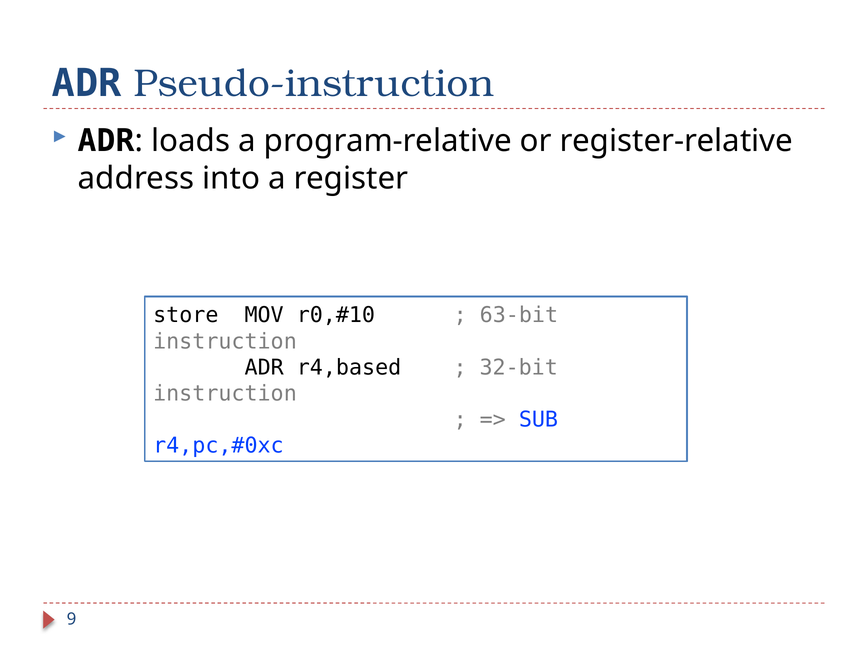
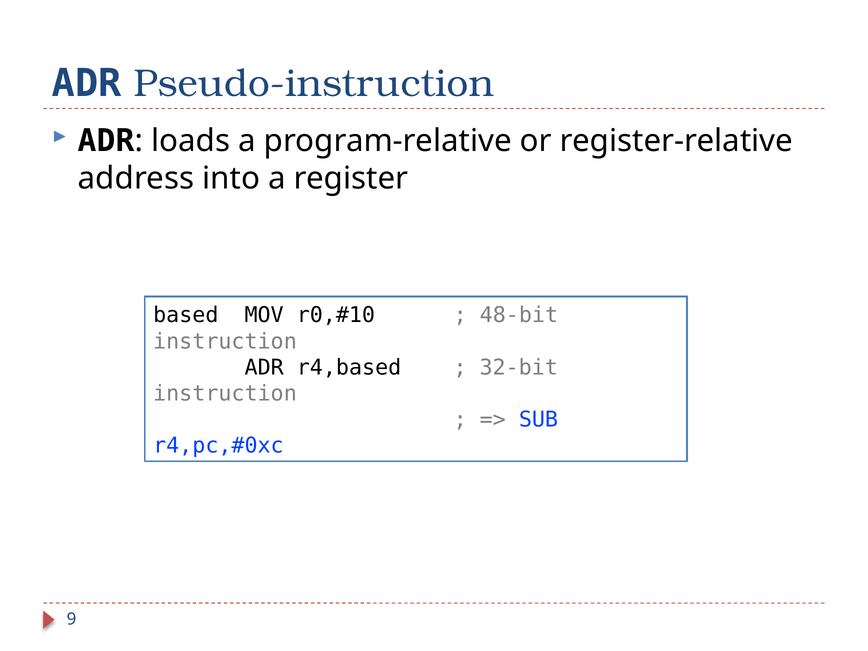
store: store -> based (186, 315)
63-bit: 63-bit -> 48-bit (519, 315)
